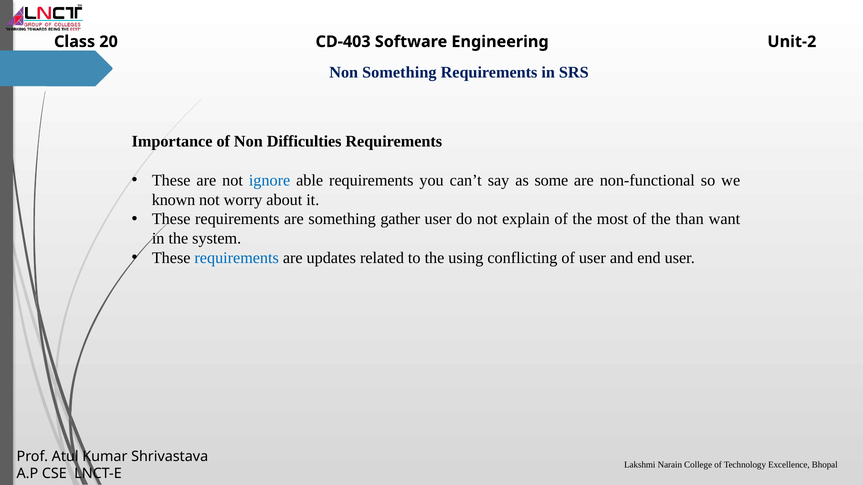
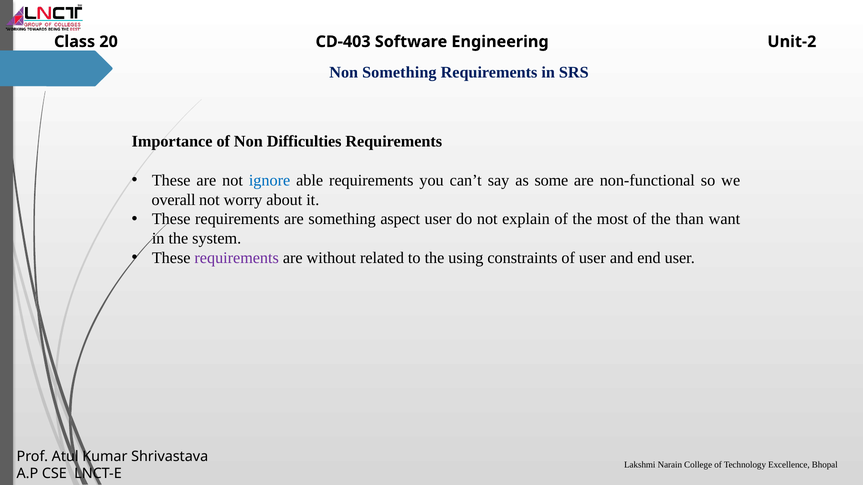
known: known -> overall (174, 200)
gather: gather -> aspect (400, 219)
requirements colour: blue -> purple (237, 258)
updates: updates -> without (331, 258)
conflicting: conflicting -> constraints (522, 258)
